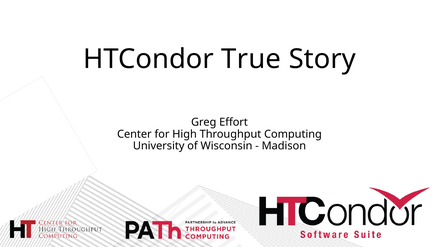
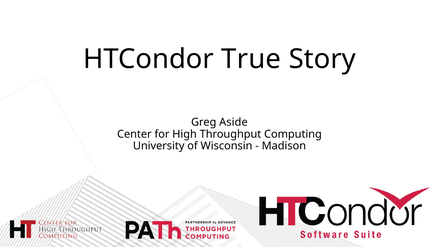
Effort: Effort -> Aside (233, 122)
